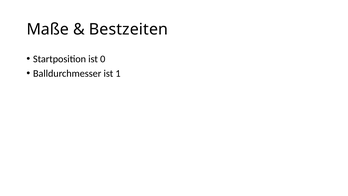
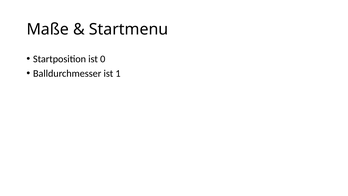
Bestzeiten: Bestzeiten -> Startmenu (129, 29)
